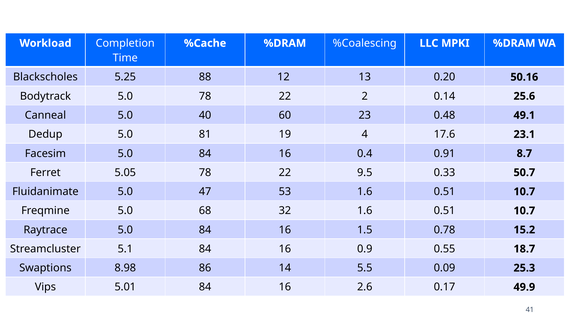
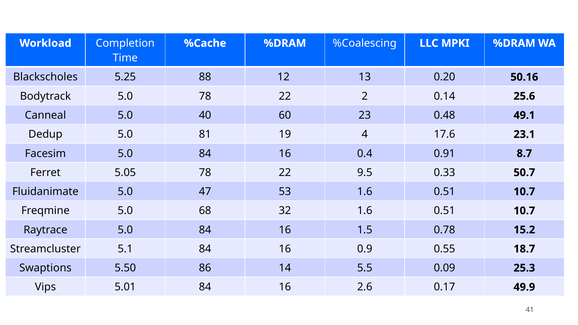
8.98: 8.98 -> 5.50 (125, 268)
